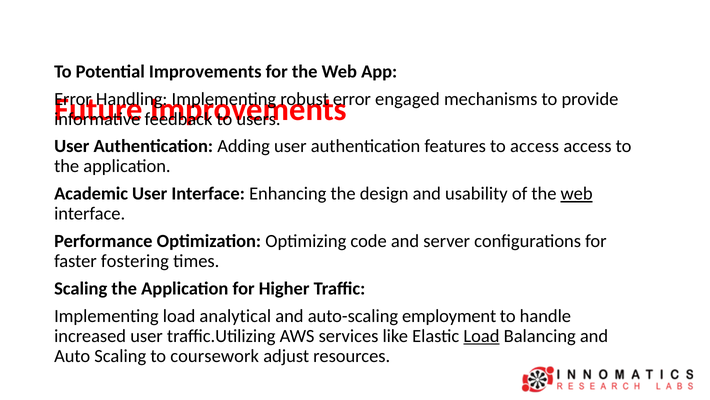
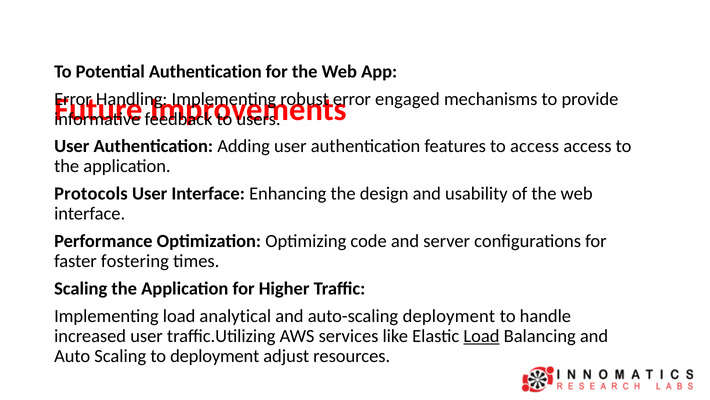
Potential Improvements: Improvements -> Authentication (205, 71)
Academic: Academic -> Protocols (91, 193)
web underline: present -> none (577, 193)
auto-scaling employment: employment -> deployment (449, 315)
to coursework: coursework -> deployment (215, 355)
